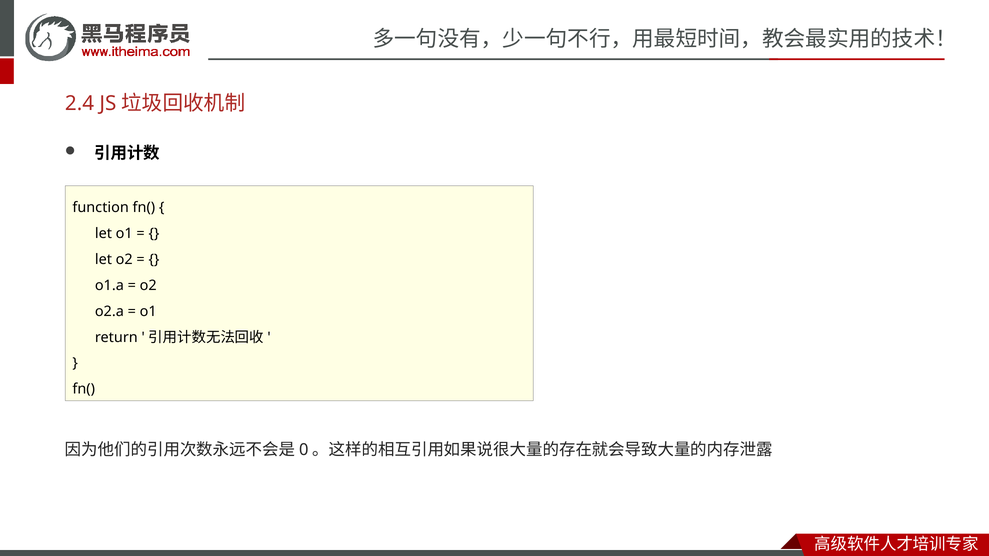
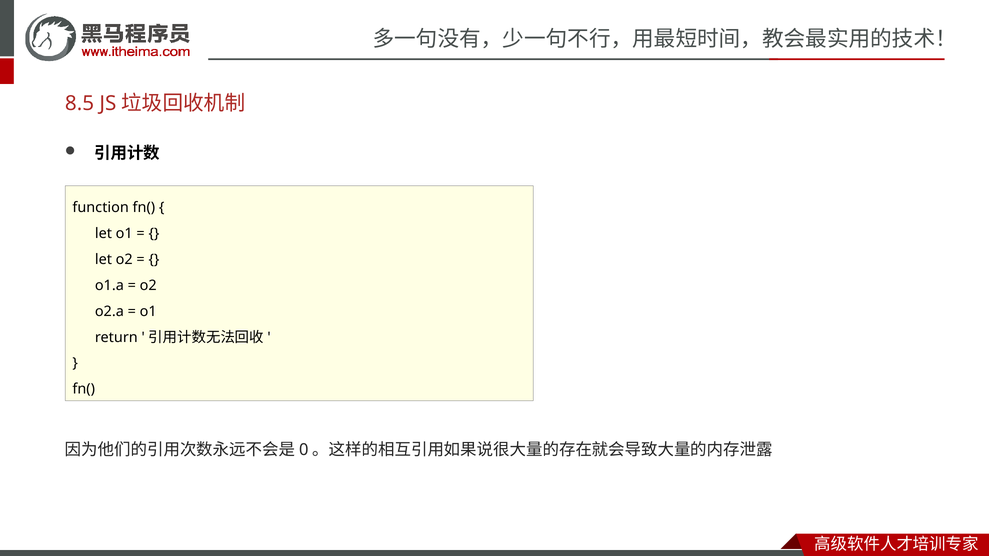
2.4: 2.4 -> 8.5 (80, 104)
